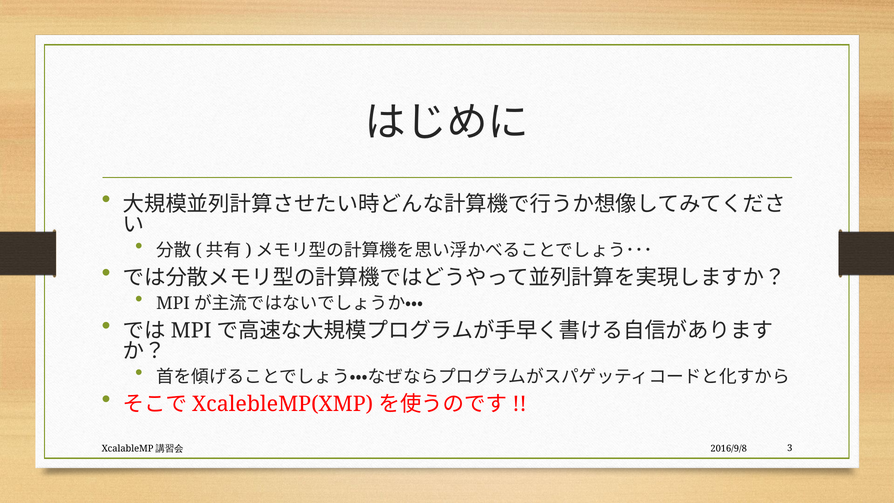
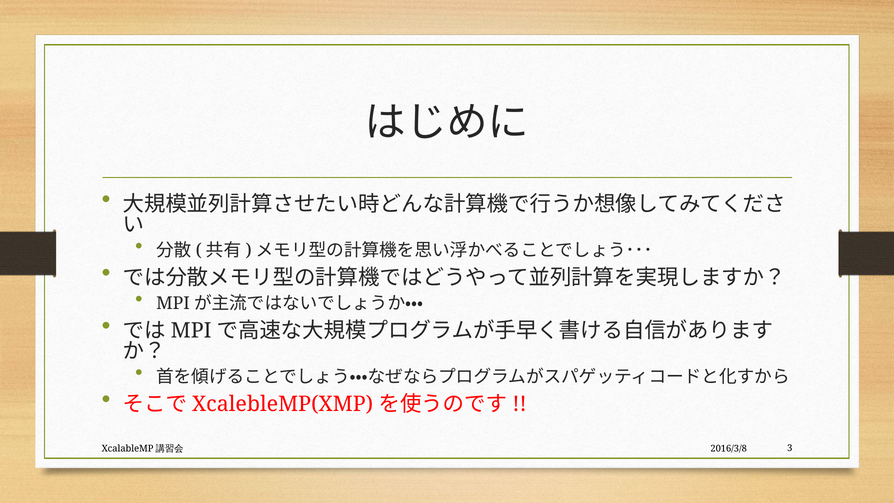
2016/9/8: 2016/9/8 -> 2016/3/8 (729, 449)
